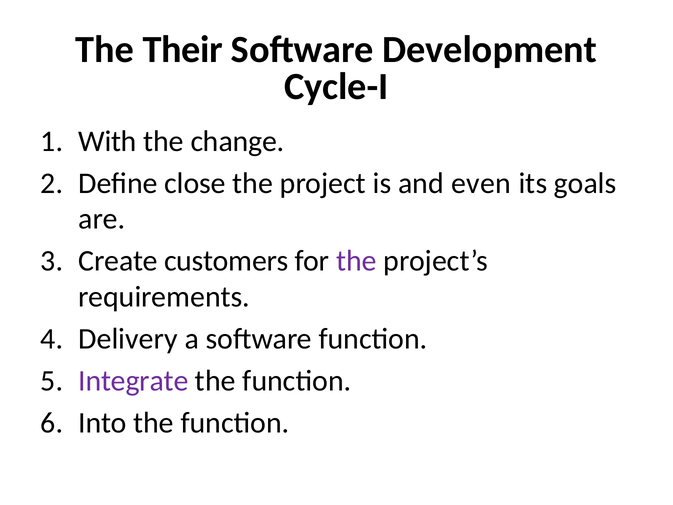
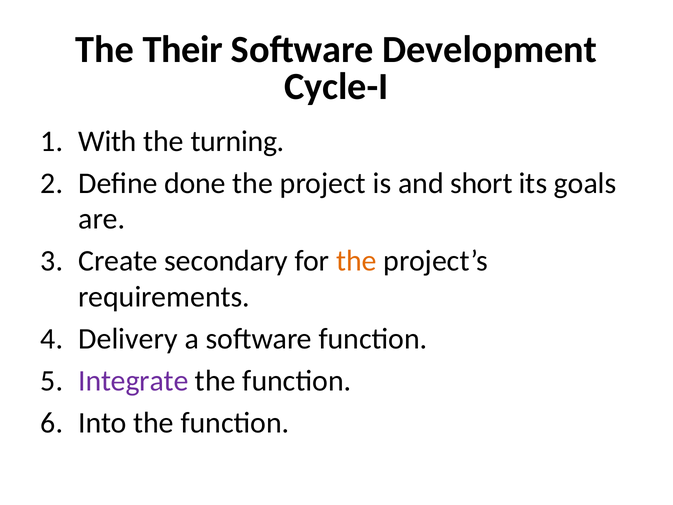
change: change -> turning (238, 141)
close: close -> done (195, 183)
even: even -> short (481, 183)
customers: customers -> secondary (226, 261)
the colour: purple -> orange (356, 261)
